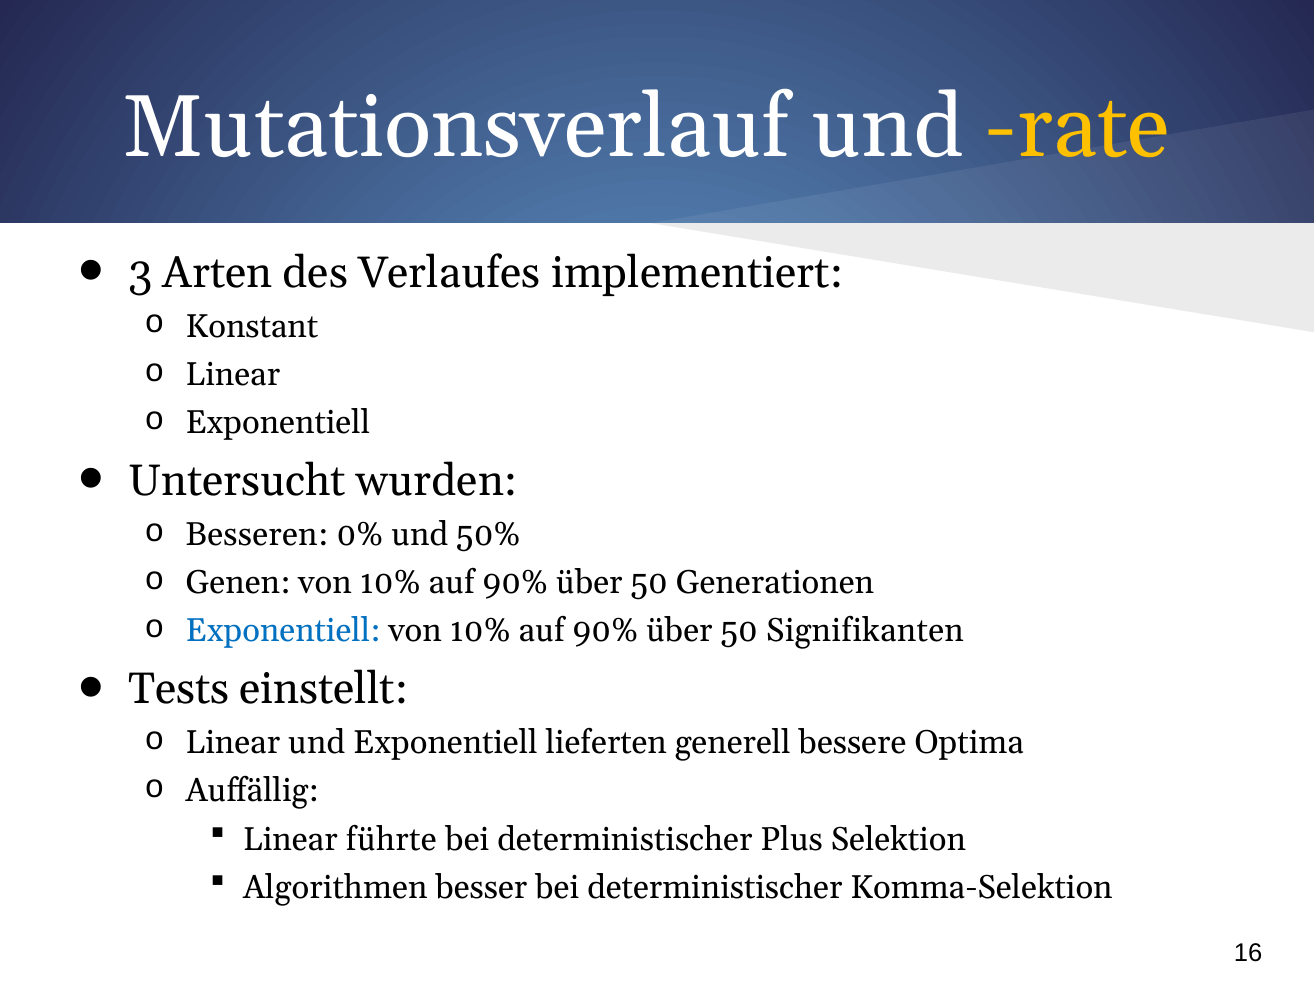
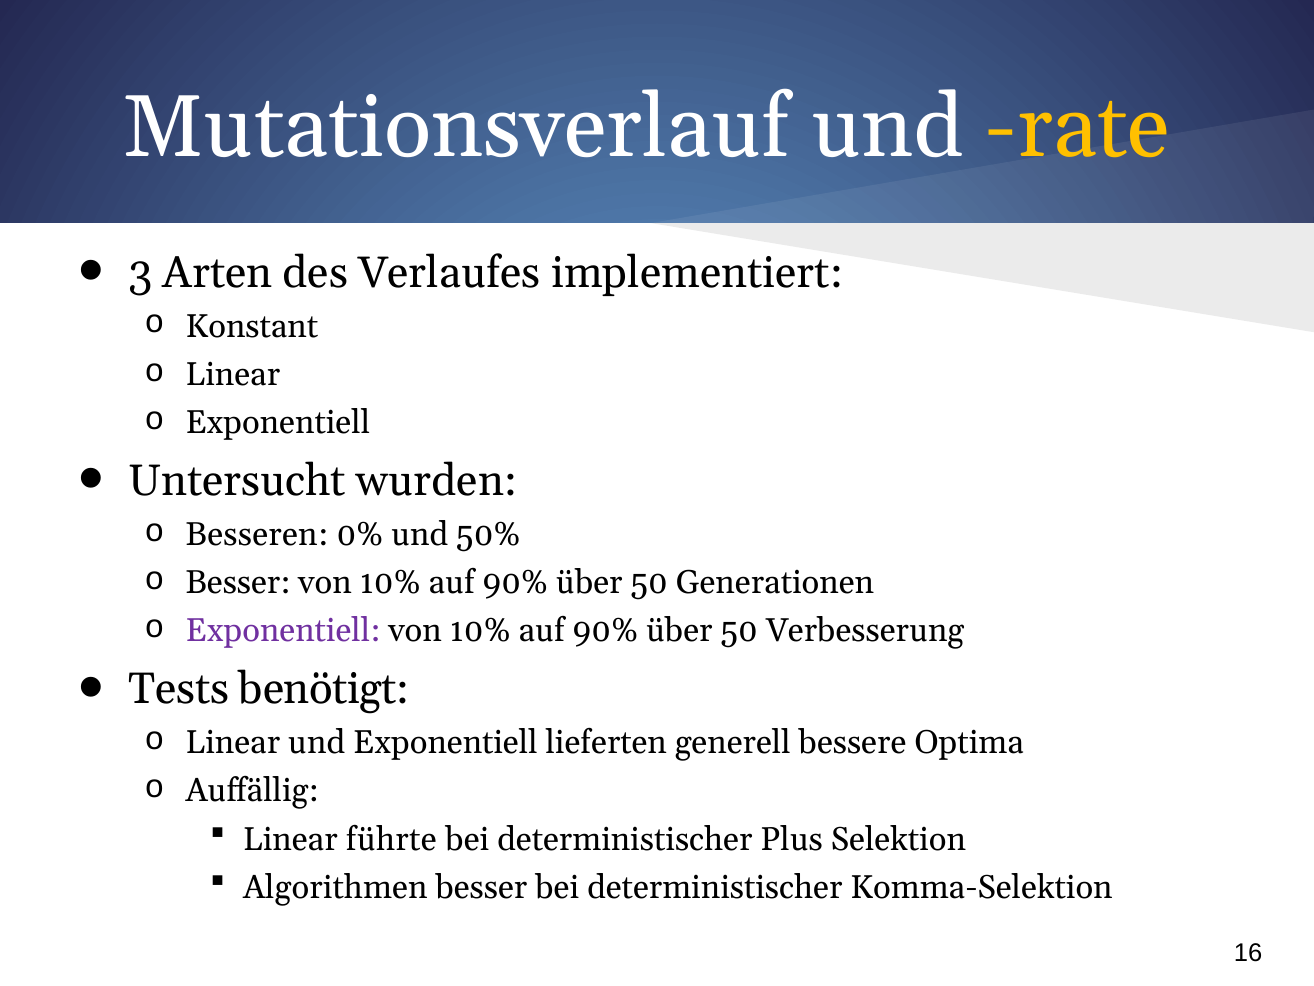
Genen: Genen -> Besser (238, 583)
Exponentiell colour: blue -> purple (283, 631)
Signifikanten: Signifikanten -> Verbesserung (865, 631)
einstellt: einstellt -> benötigt (324, 688)
